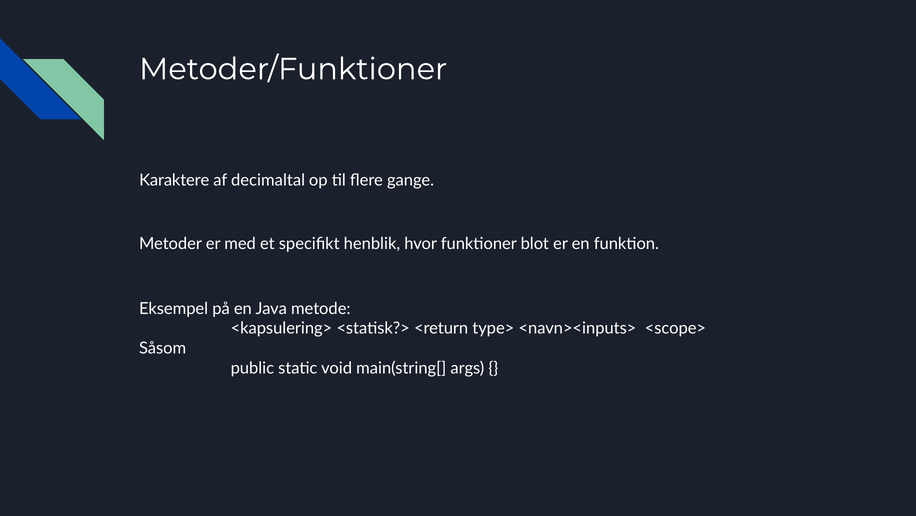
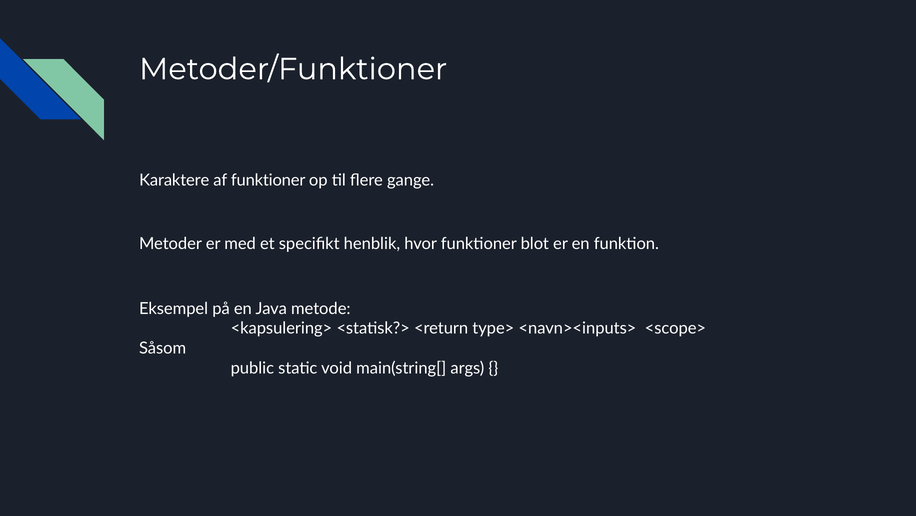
af decimaltal: decimaltal -> funktioner (268, 180)
